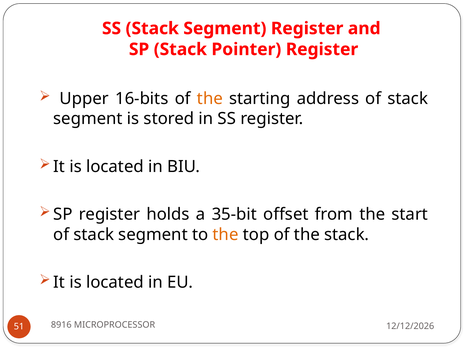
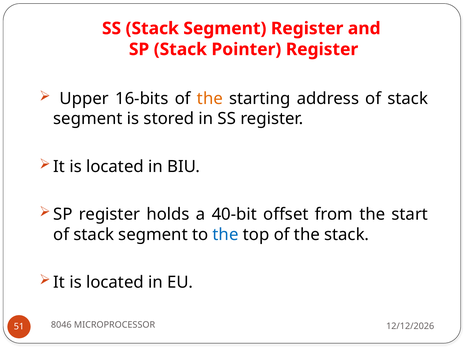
35-bit: 35-bit -> 40-bit (234, 214)
the colour: orange -> blue (226, 234)
8916: 8916 -> 8046 (61, 325)
